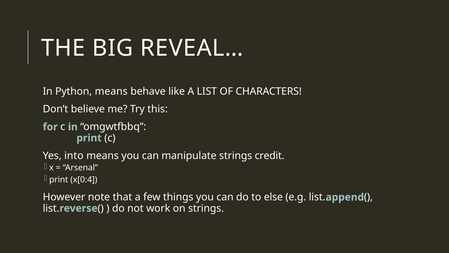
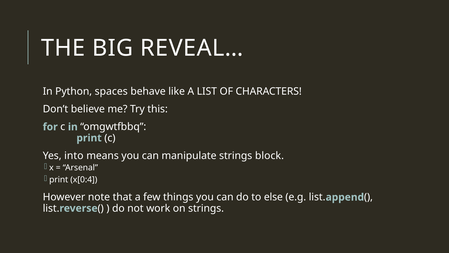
Python means: means -> spaces (111, 91)
credit: credit -> block (269, 155)
